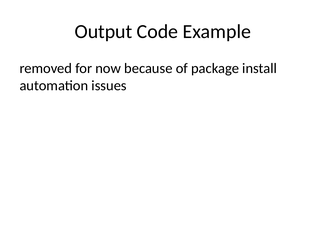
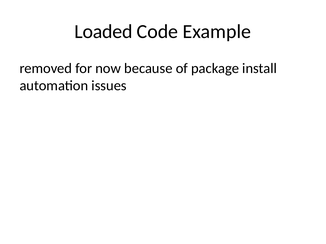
Output: Output -> Loaded (104, 32)
